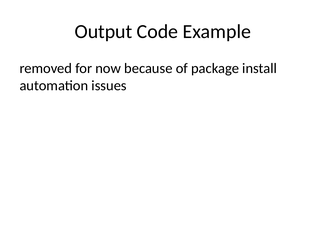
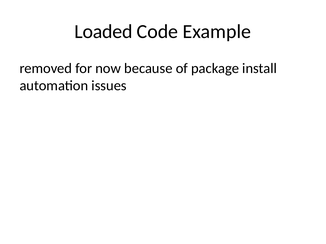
Output: Output -> Loaded (104, 32)
